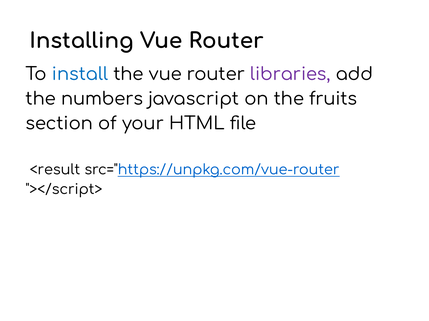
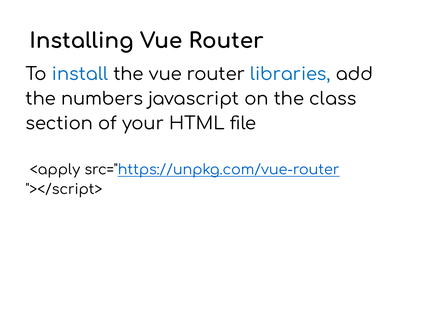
libraries colour: purple -> blue (290, 75)
fruits: fruits -> class (333, 99)
<result: <result -> <apply (55, 170)
